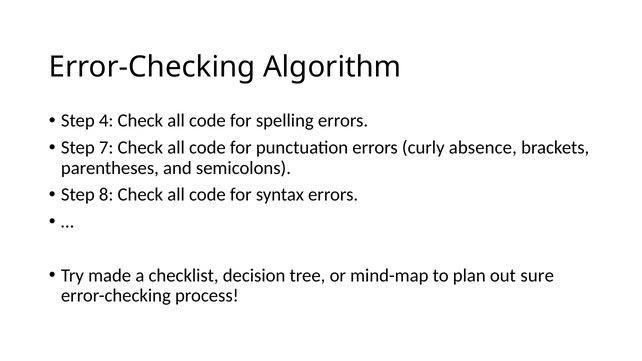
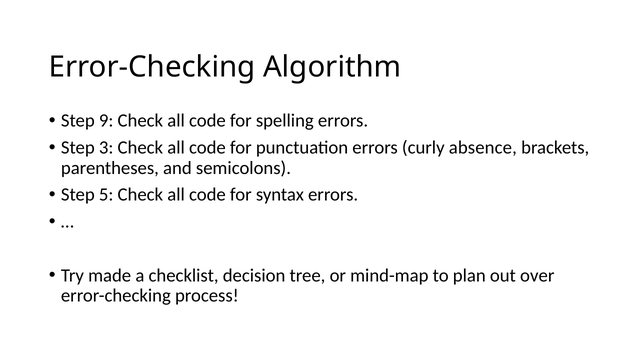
4: 4 -> 9 (106, 121)
7: 7 -> 3 (106, 148)
8: 8 -> 5 (106, 195)
sure: sure -> over (537, 276)
